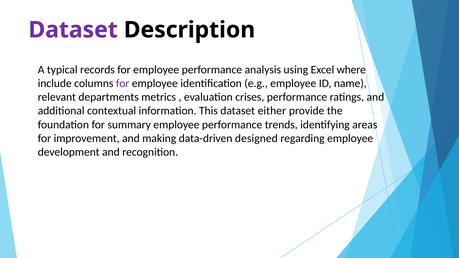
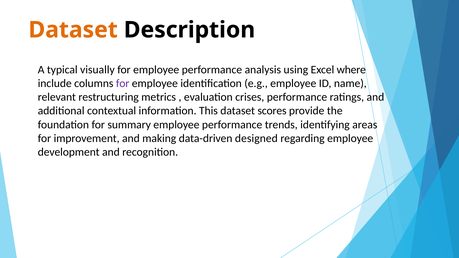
Dataset colour: purple -> orange (73, 30)
records: records -> visually (97, 70)
departments: departments -> restructuring (109, 97)
either: either -> scores (272, 111)
